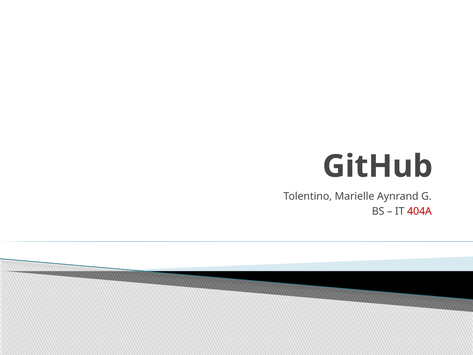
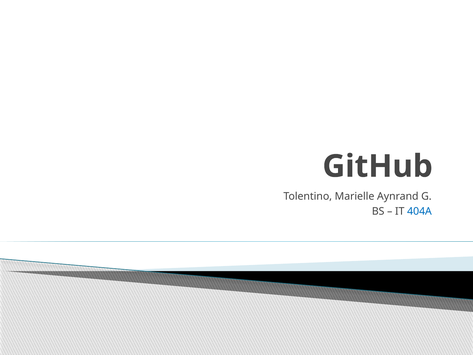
404A colour: red -> blue (419, 211)
